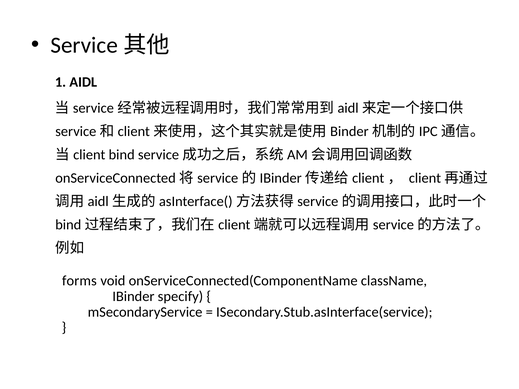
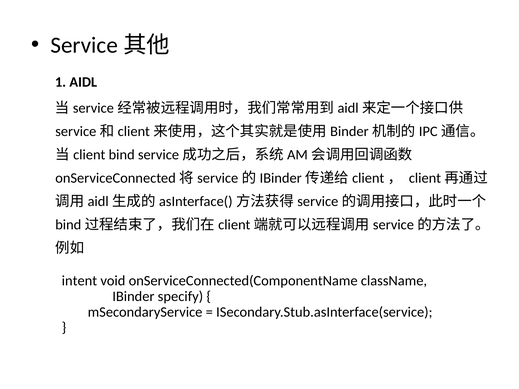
forms: forms -> intent (79, 281)
